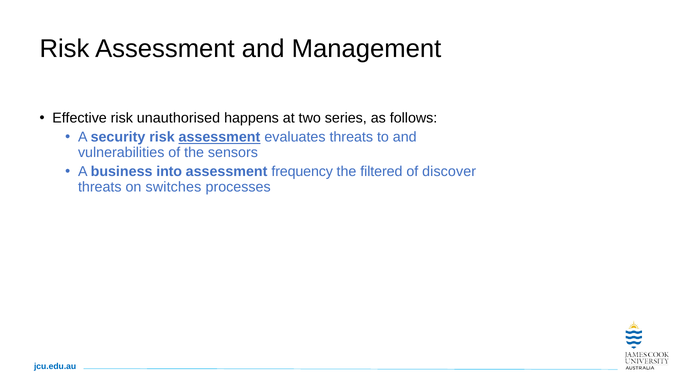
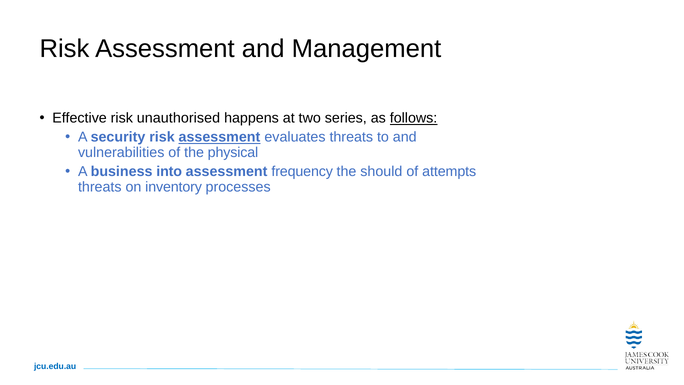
follows underline: none -> present (414, 118)
sensors: sensors -> physical (233, 153)
filtered: filtered -> should (381, 172)
discover: discover -> attempts (449, 172)
switches: switches -> inventory (174, 187)
